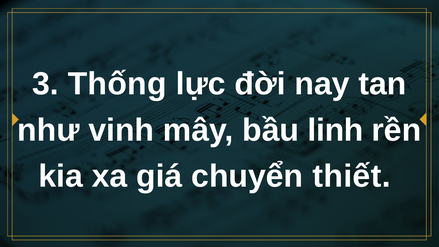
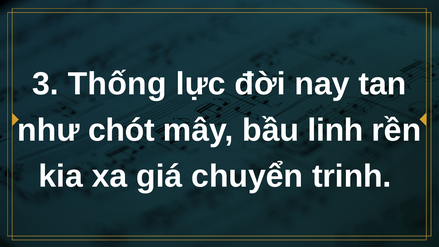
vinh: vinh -> chót (121, 130)
thiết: thiết -> trinh (352, 176)
